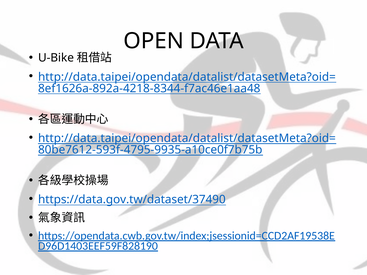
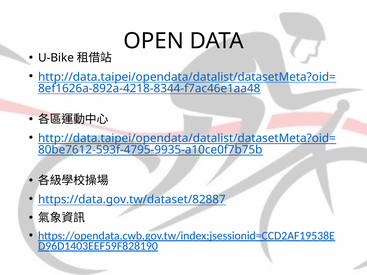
https://data.gov.tw/dataset/37490: https://data.gov.tw/dataset/37490 -> https://data.gov.tw/dataset/82887 (132, 200)
